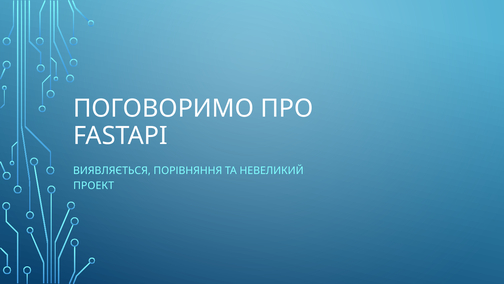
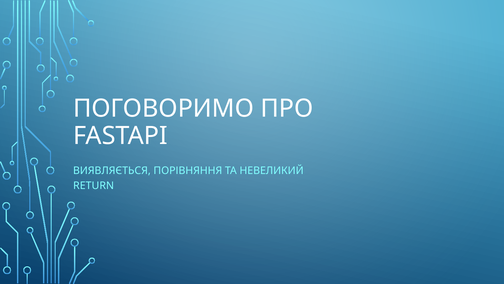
ПРОЕКТ: ПРОЕКТ -> RETURN (94, 185)
